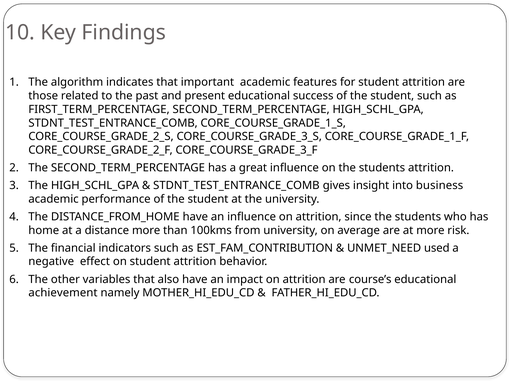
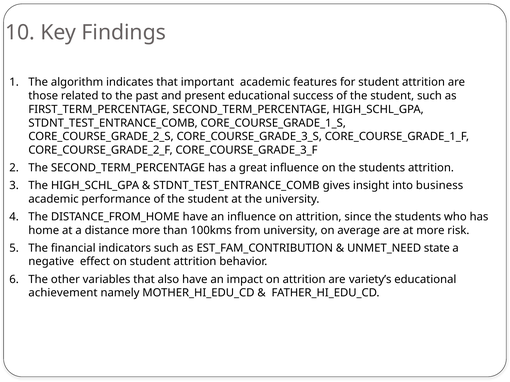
used: used -> state (437, 248)
course’s: course’s -> variety’s (370, 280)
